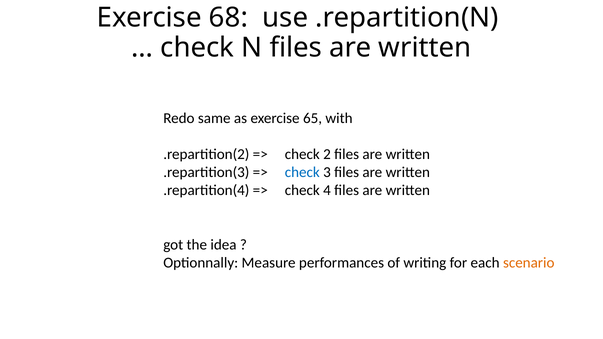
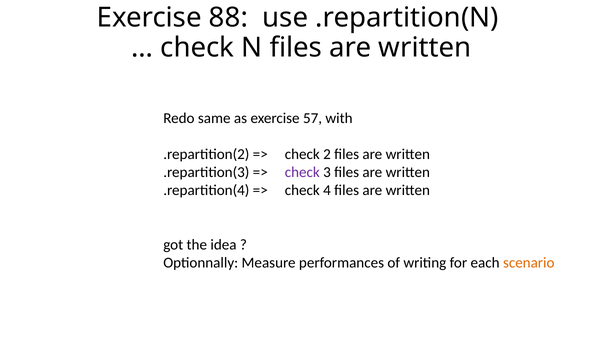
68: 68 -> 88 (228, 18)
65: 65 -> 57 (313, 118)
check colour: blue -> purple (302, 172)
